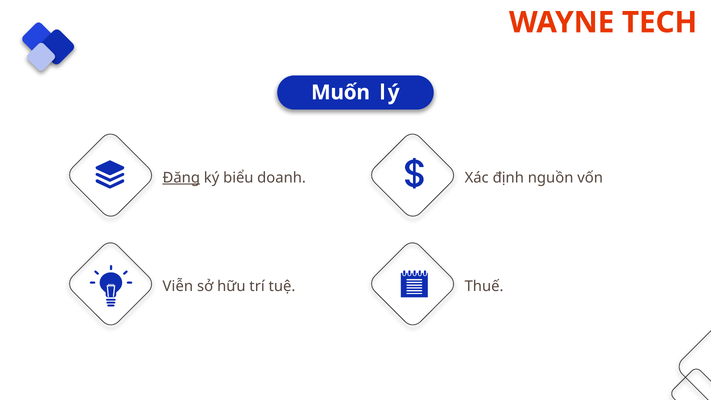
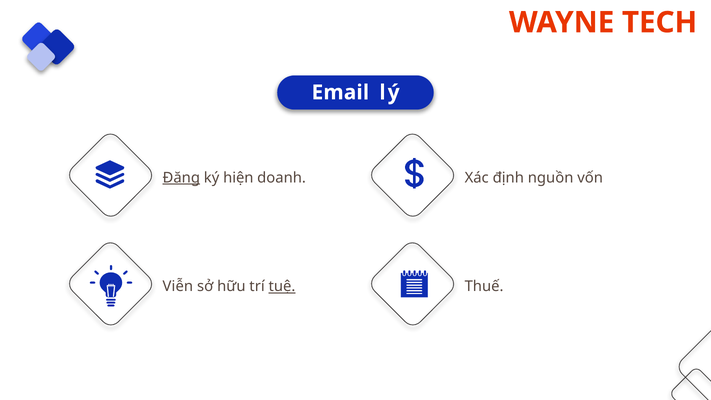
Muốn: Muốn -> Email (340, 92)
biểu: biểu -> hiện (238, 178)
tuệ underline: none -> present (282, 286)
